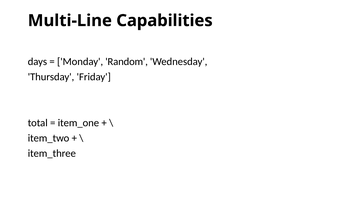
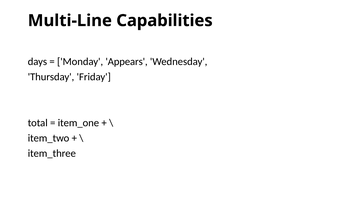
Random: Random -> Appears (127, 62)
